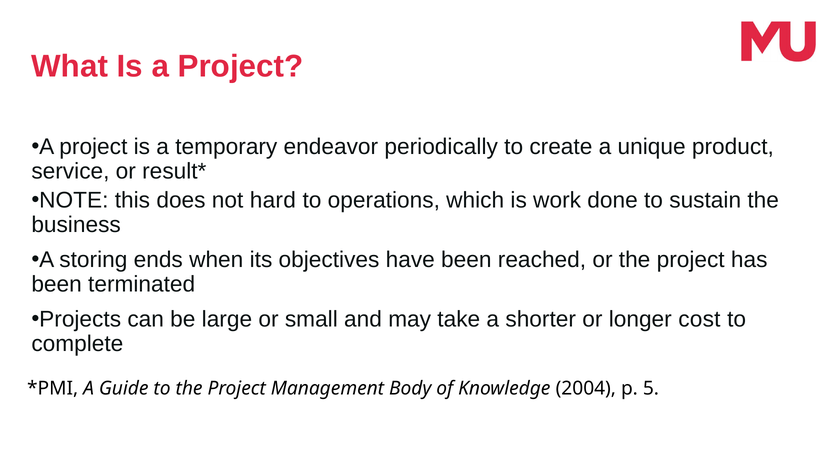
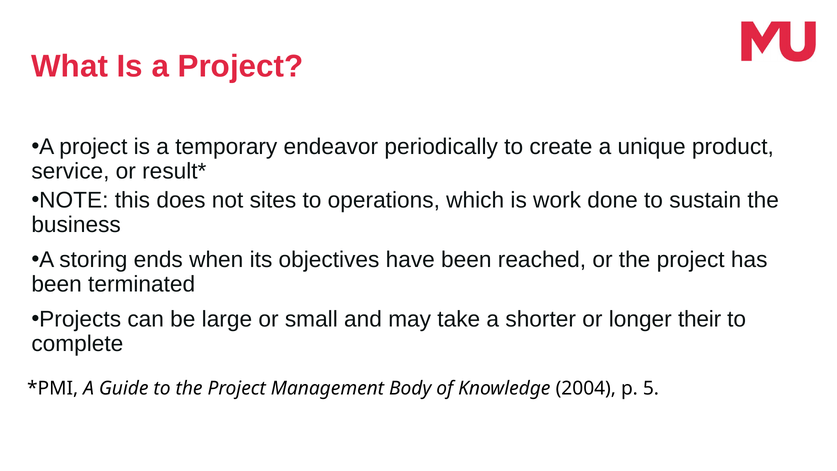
hard: hard -> sites (273, 200)
cost: cost -> their (700, 319)
